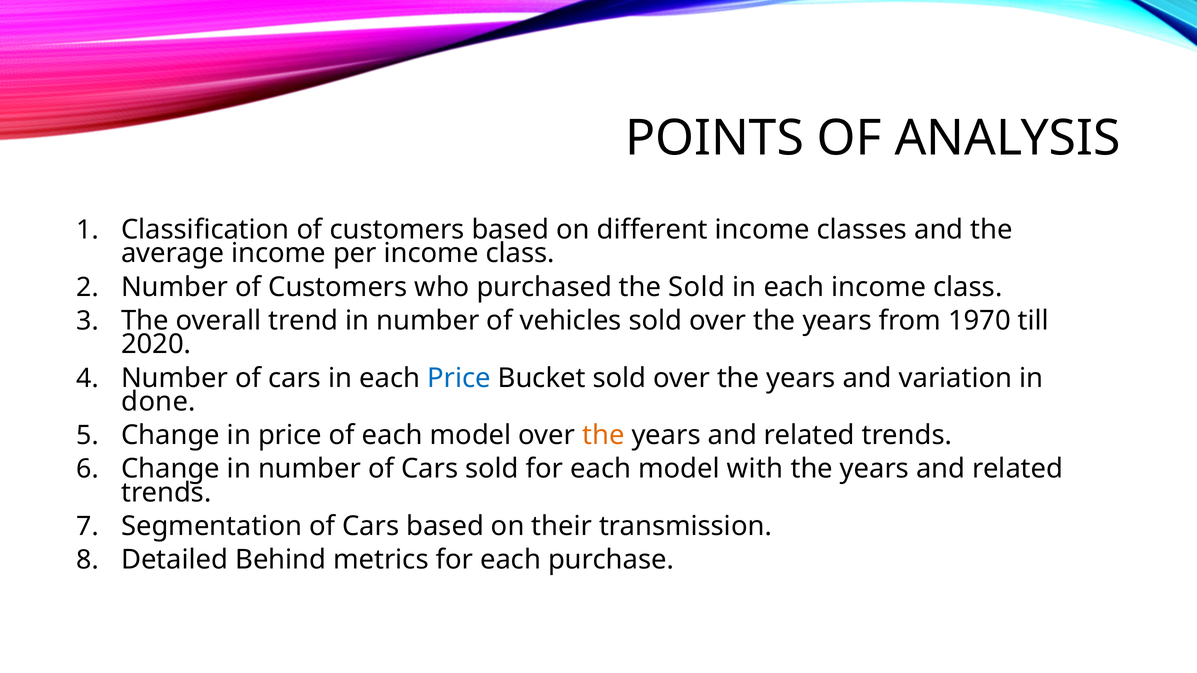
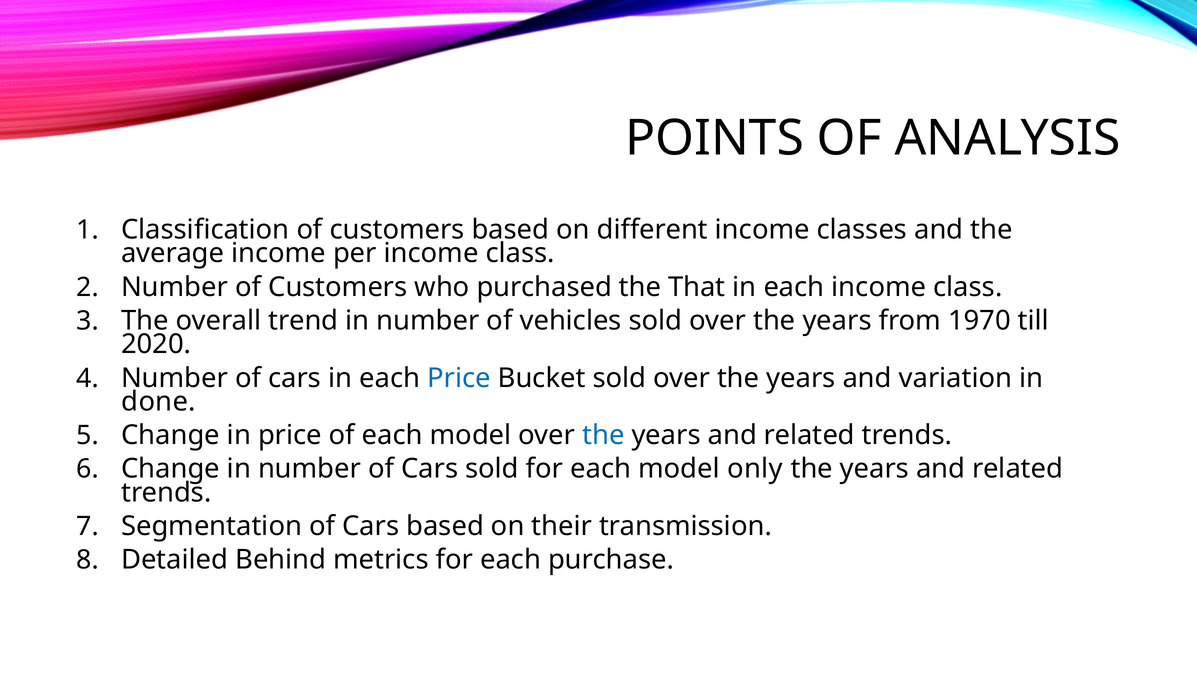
the Sold: Sold -> That (697, 287)
the colour: orange -> blue (603, 435)
with: with -> only (755, 469)
